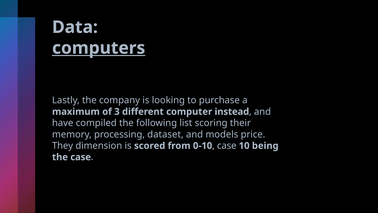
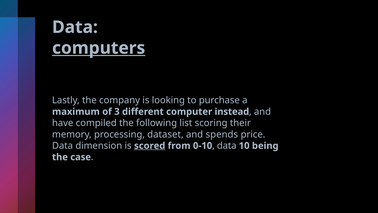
models: models -> spends (222, 134)
They: They -> Data (63, 146)
scored underline: none -> present (150, 146)
case: case -> data (227, 146)
